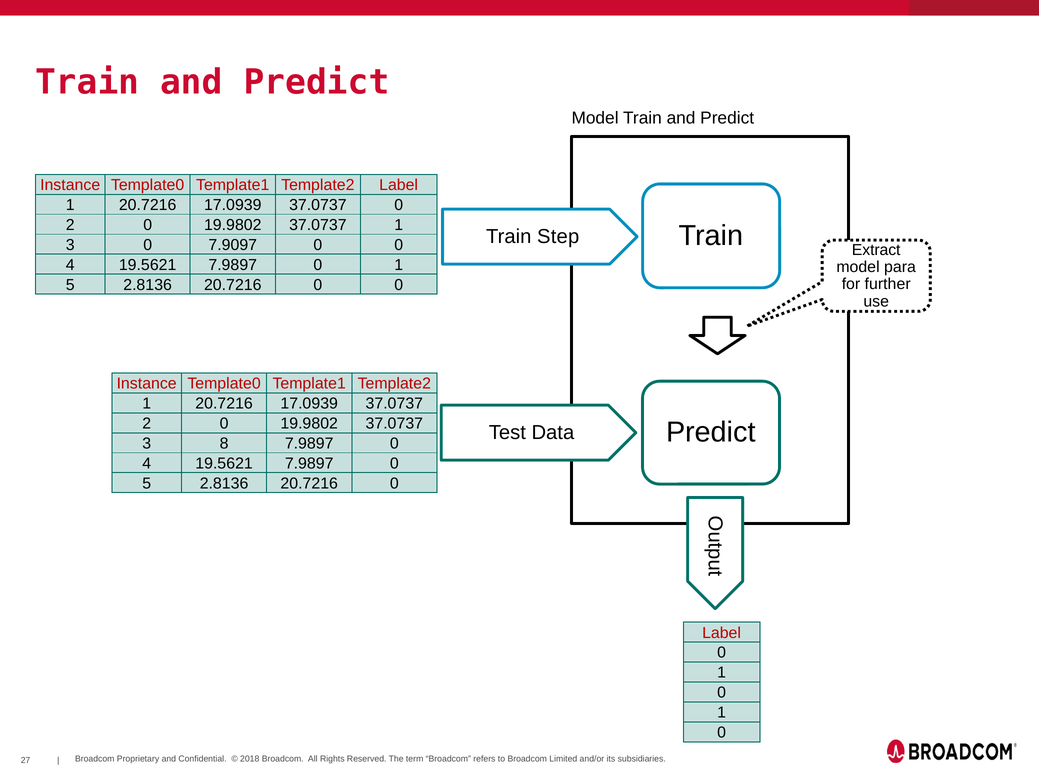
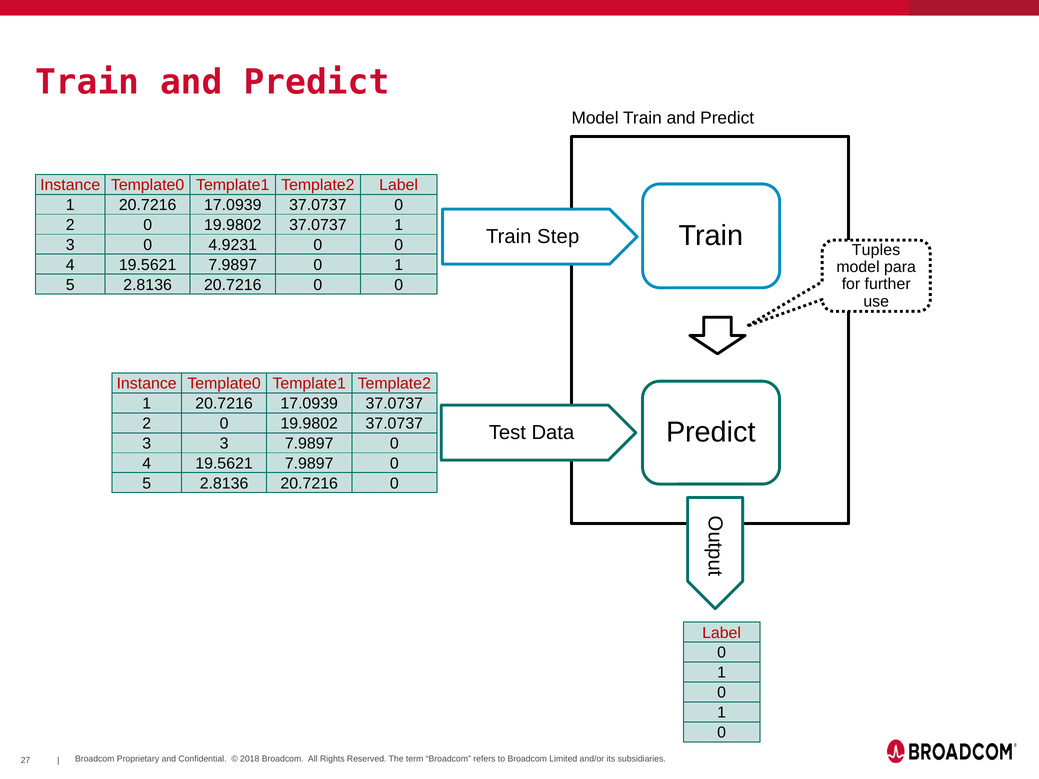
7.9097: 7.9097 -> 4.9231 (233, 245)
Extract: Extract -> Tuples (876, 250)
3 8: 8 -> 3 (224, 444)
